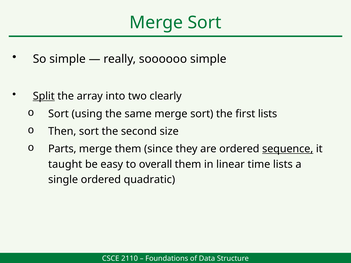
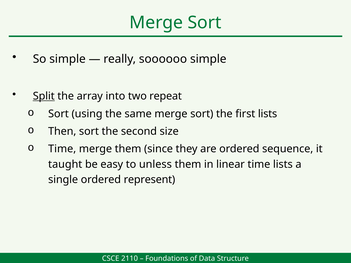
clearly: clearly -> repeat (166, 96)
Parts: Parts -> Time (62, 149)
sequence underline: present -> none (288, 149)
overall: overall -> unless (155, 164)
quadratic: quadratic -> represent (149, 180)
